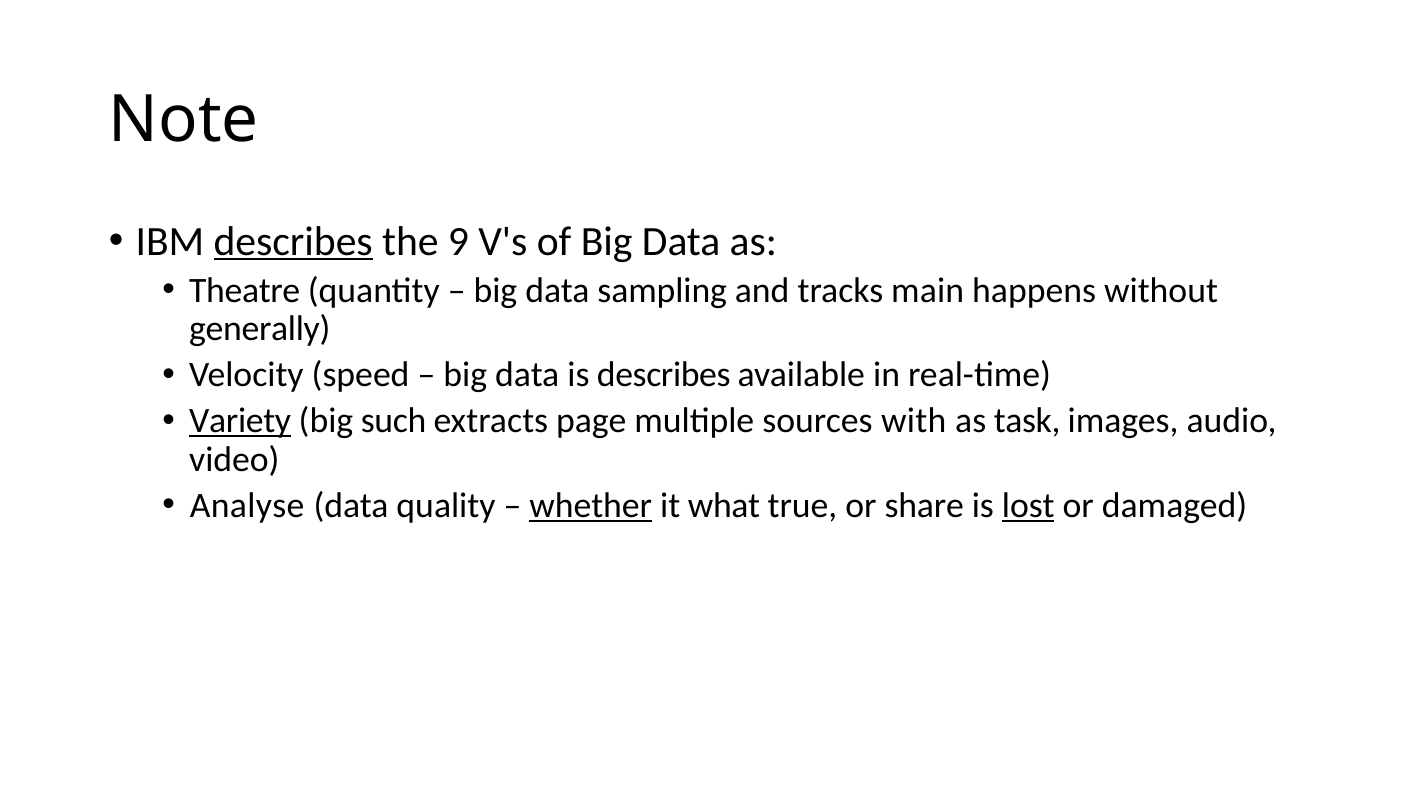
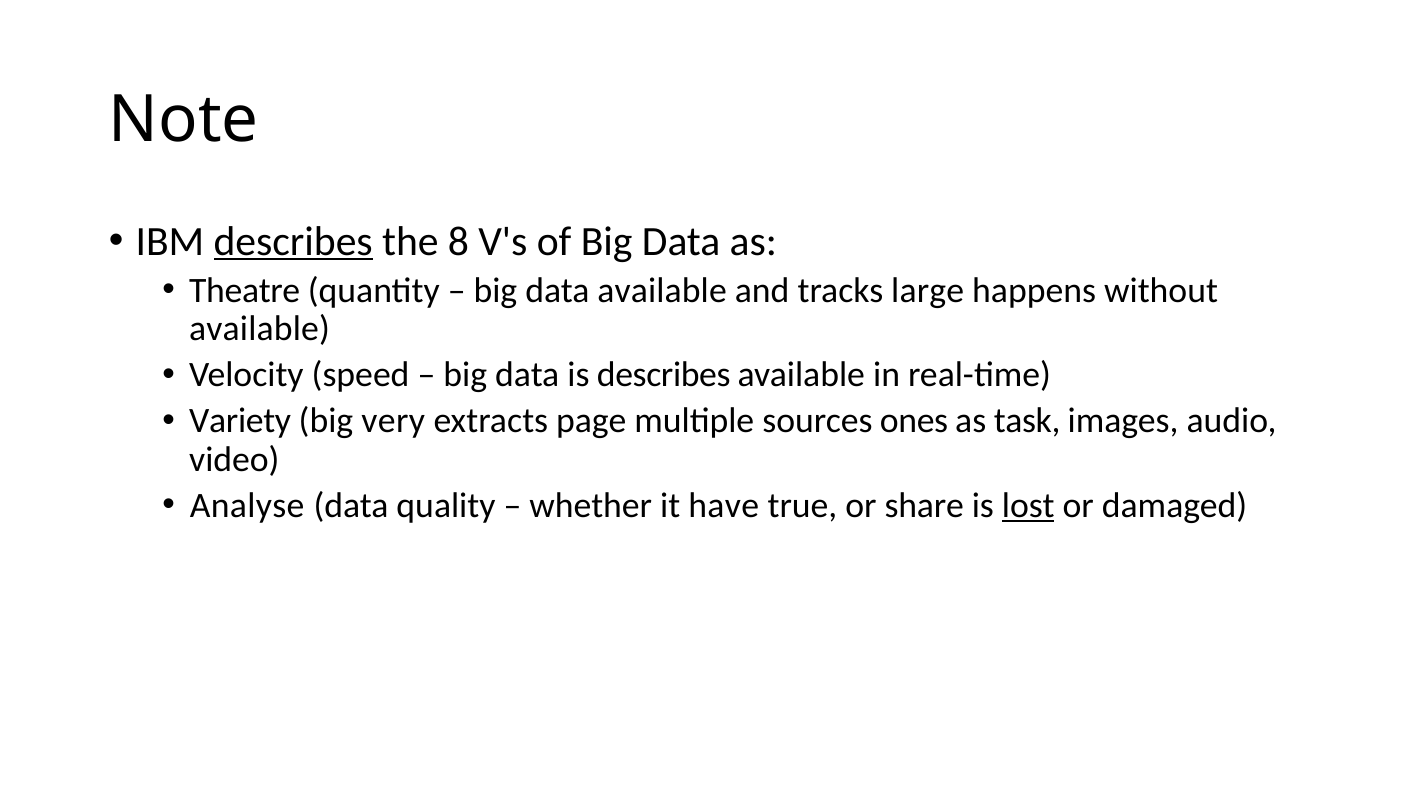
9: 9 -> 8 (458, 241)
data sampling: sampling -> available (662, 291)
main: main -> large (928, 291)
generally: generally -> available (260, 329)
Variety underline: present -> none (240, 421)
such: such -> very (393, 421)
with: with -> ones (914, 421)
whether underline: present -> none (591, 506)
what: what -> have (724, 506)
